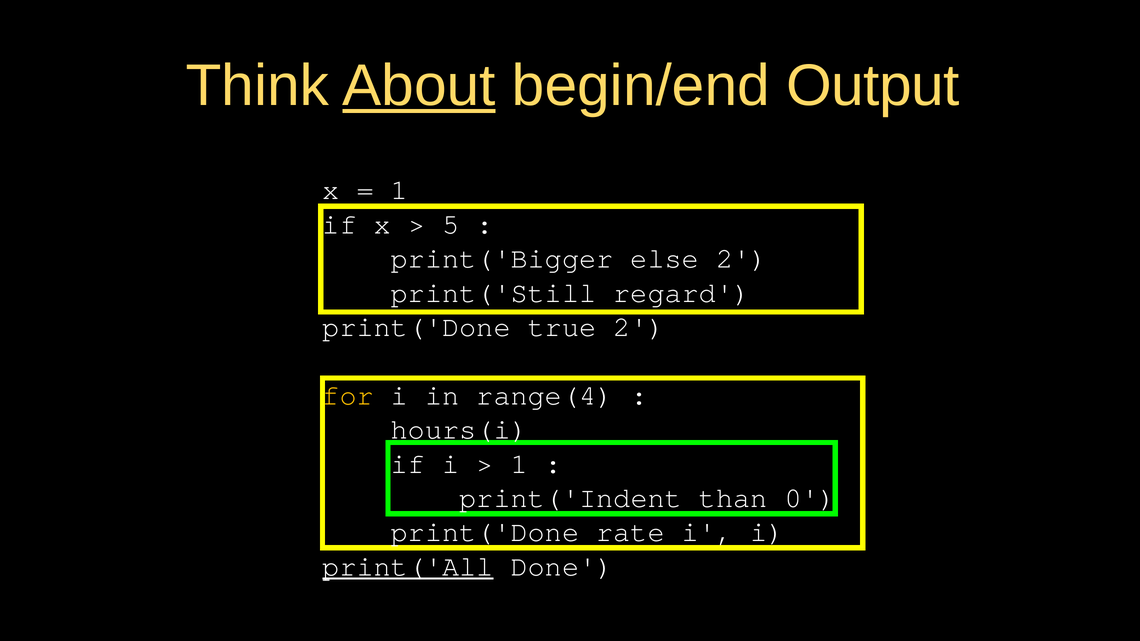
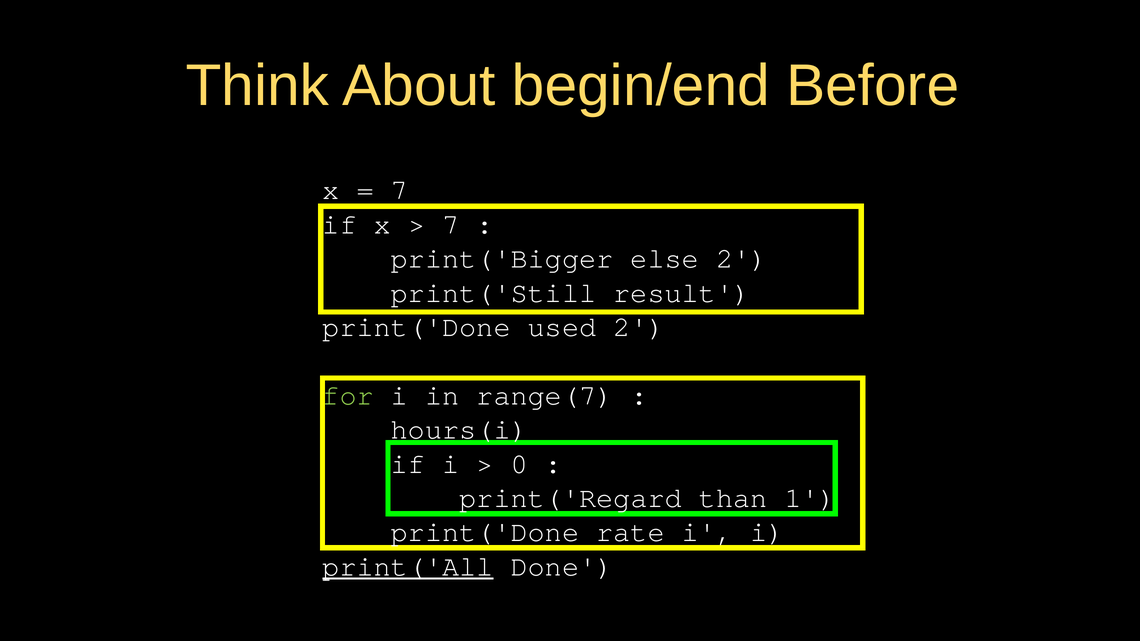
About underline: present -> none (419, 86)
Output: Output -> Before (873, 86)
1: 1 -> 7 (399, 190)
5: 5 -> 7 (451, 224)
regard: regard -> result (682, 293)
true: true -> used (562, 327)
for colour: yellow -> light green (348, 395)
range(4: range(4 -> range(7 (545, 395)
1: 1 -> 0 (519, 464)
print('Indent: print('Indent -> print('Regard (571, 498)
0: 0 -> 1 (810, 498)
